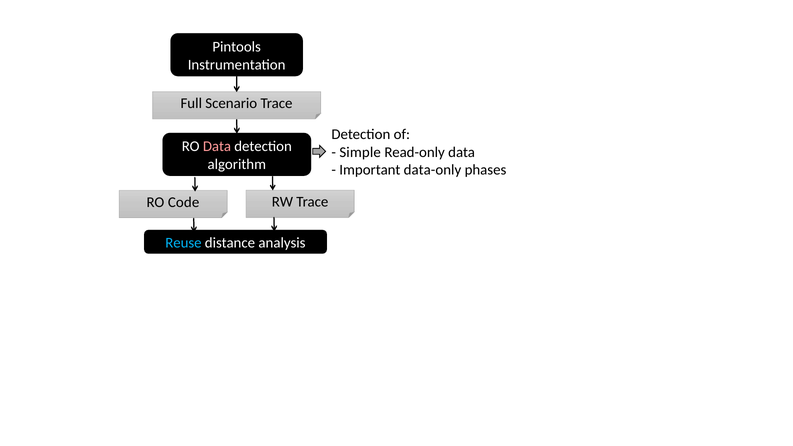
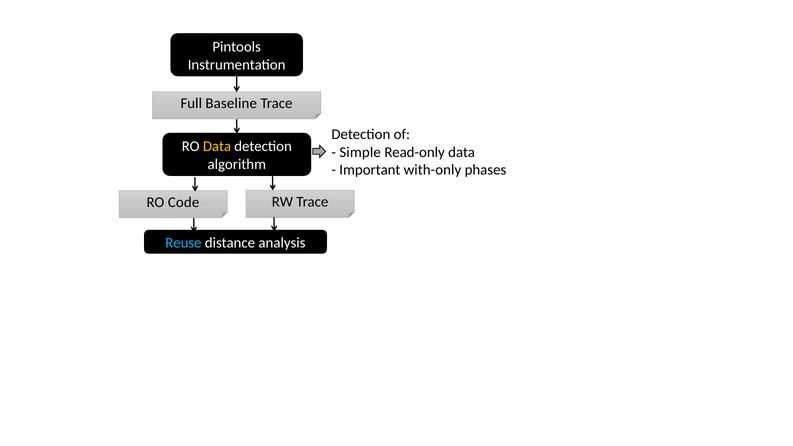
Scenario: Scenario -> Baseline (231, 104)
Data colour: pink -> yellow (217, 146)
data-only: data-only -> with-only (432, 170)
